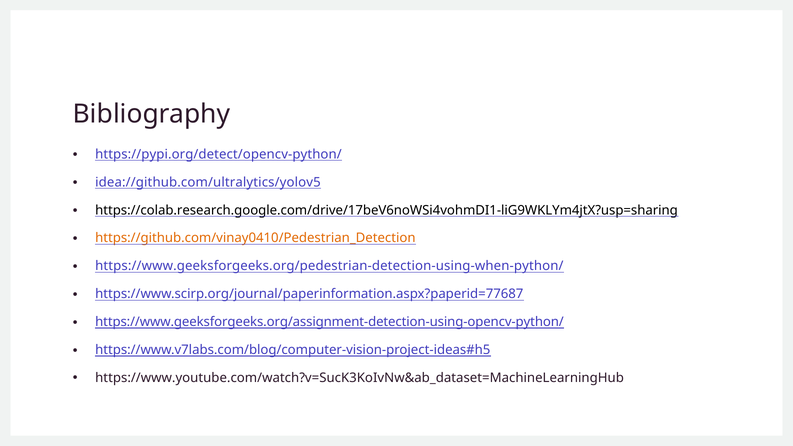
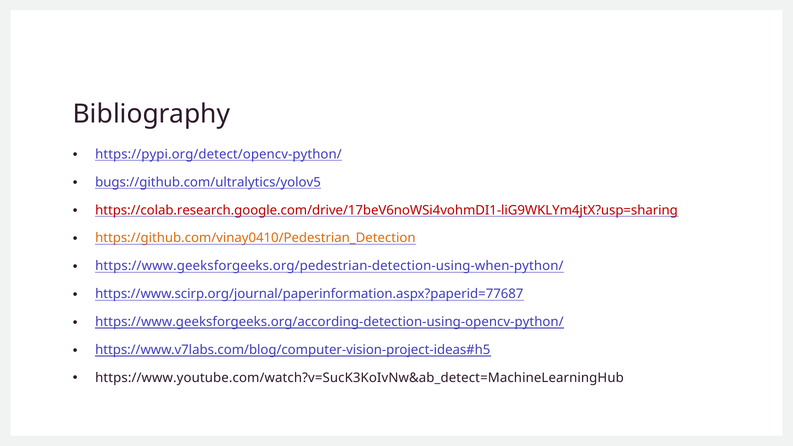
idea://github.com/ultralytics/yolov5: idea://github.com/ultralytics/yolov5 -> bugs://github.com/ultralytics/yolov5 (208, 182)
https://colab.research.google.com/drive/17beV6noWSi4vohmDI1-liG9WKLYm4jtX?usp=sharing colour: black -> red (387, 210)
https://www.geeksforgeeks.org/assignment-detection-using-opencv-python/: https://www.geeksforgeeks.org/assignment-detection-using-opencv-python/ -> https://www.geeksforgeeks.org/according-detection-using-opencv-python/ (329, 322)
https://www.youtube.com/watch?v=SucK3KoIvNw&ab_dataset=MachineLearningHub: https://www.youtube.com/watch?v=SucK3KoIvNw&ab_dataset=MachineLearningHub -> https://www.youtube.com/watch?v=SucK3KoIvNw&ab_detect=MachineLearningHub (359, 378)
